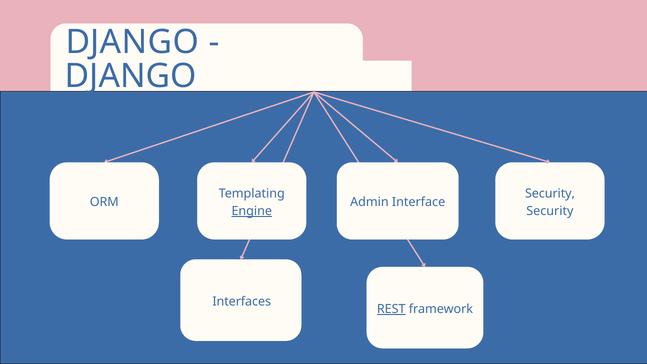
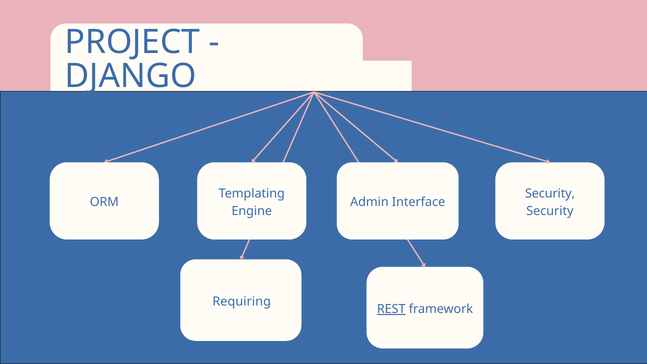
DJANGO: DJANGO -> PROJECT (132, 42)
Engine underline: present -> none (252, 211)
Interfaces: Interfaces -> Requiring (242, 301)
